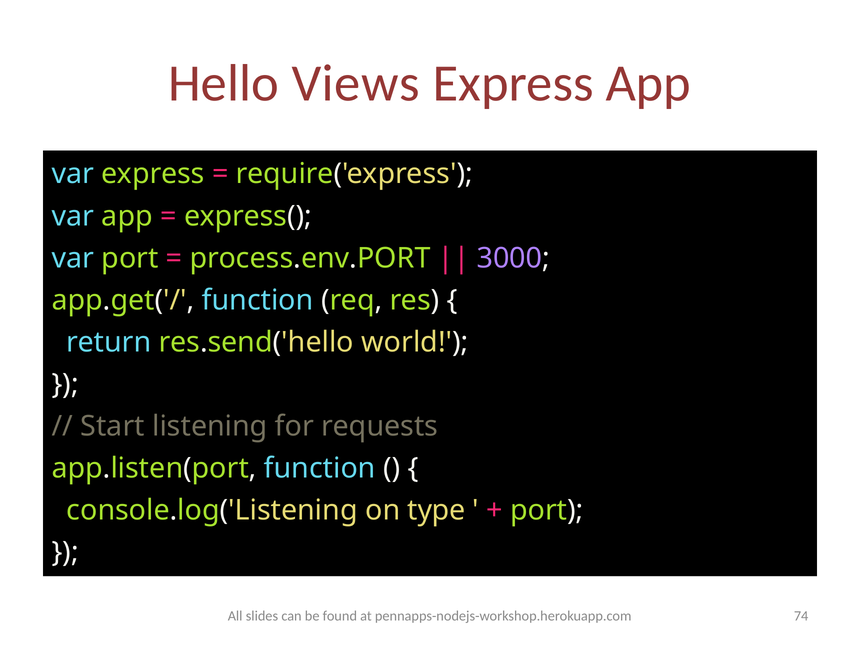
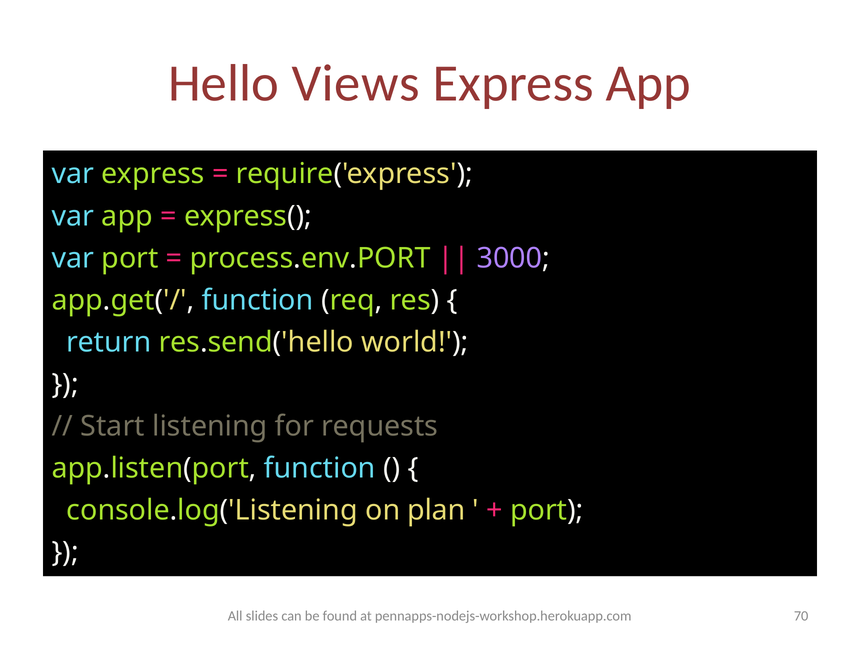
type: type -> plan (436, 510)
74: 74 -> 70 (801, 616)
